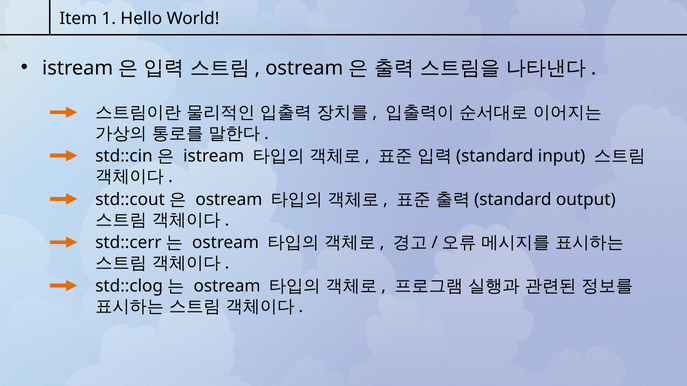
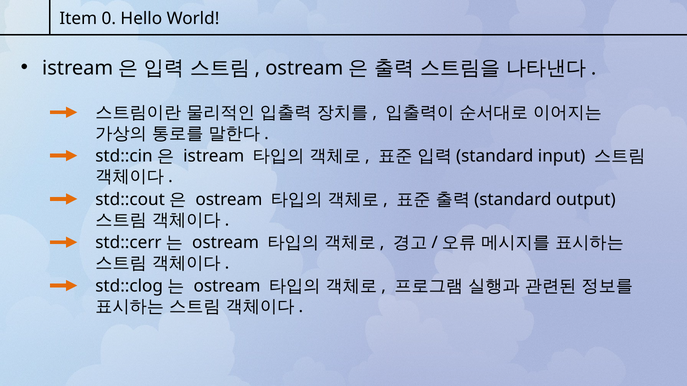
1: 1 -> 0 (109, 18)
